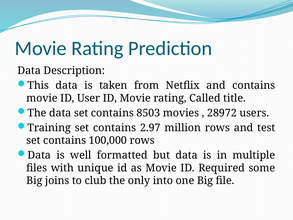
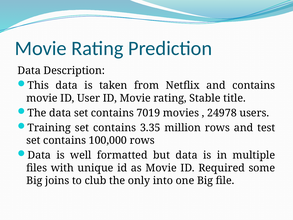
Called: Called -> Stable (205, 98)
8503: 8503 -> 7019 (148, 113)
28972: 28972 -> 24978 (222, 113)
2.97: 2.97 -> 3.35 (150, 128)
